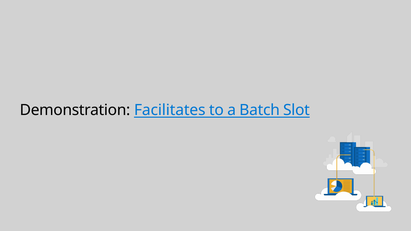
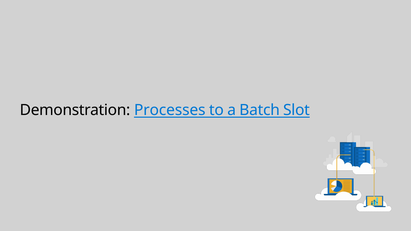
Facilitates: Facilitates -> Processes (170, 110)
